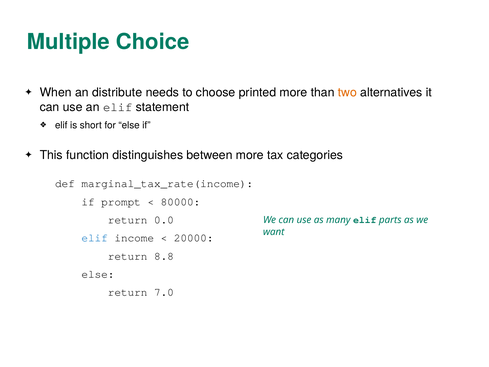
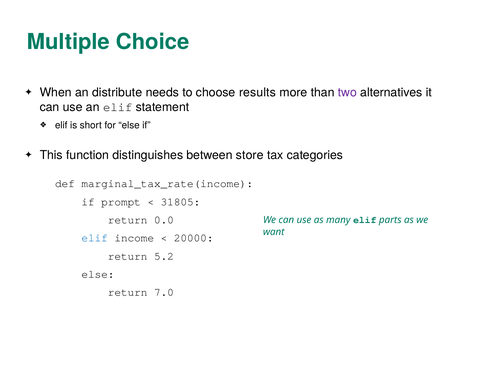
printed: printed -> results (257, 93)
two colour: orange -> purple (347, 93)
between more: more -> store (250, 155)
80000: 80000 -> 31805 (180, 202)
8.8: 8.8 -> 5.2 (164, 256)
